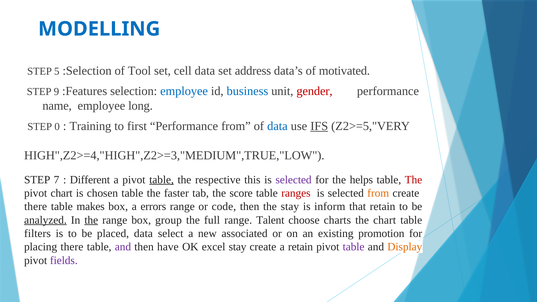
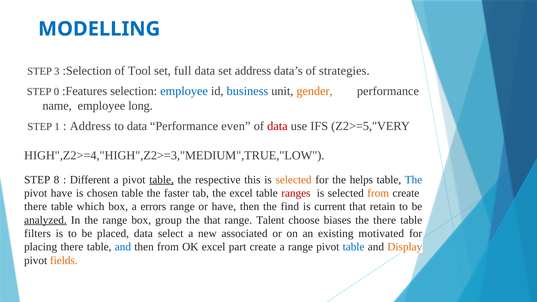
5: 5 -> 3 (57, 71)
cell: cell -> full (183, 71)
motivated: motivated -> strategies (344, 71)
9: 9 -> 0 (56, 92)
gender colour: red -> orange (314, 91)
0: 0 -> 1 (57, 127)
Training: Training -> Address (90, 126)
to first: first -> data (137, 126)
Performance from: from -> even (236, 126)
data colour: blue -> red (277, 126)
IFS underline: present -> none (319, 126)
7: 7 -> 8 (56, 180)
selected colour: purple -> orange (294, 180)
The colour: red -> blue (413, 180)
pivot chart: chart -> have (61, 193)
the score: score -> excel (241, 193)
makes: makes -> which (90, 207)
or code: code -> have (224, 207)
the stay: stay -> find (290, 207)
inform: inform -> current (330, 207)
the underline: present -> none (91, 220)
the full: full -> that (212, 220)
charts: charts -> biases (337, 220)
the chart: chart -> there (385, 220)
promotion: promotion -> motivated (381, 233)
and colour: purple -> blue (123, 247)
then have: have -> from (168, 247)
excel stay: stay -> part (237, 247)
a retain: retain -> range (300, 247)
table colour: purple -> blue (354, 247)
fields colour: purple -> orange (64, 260)
